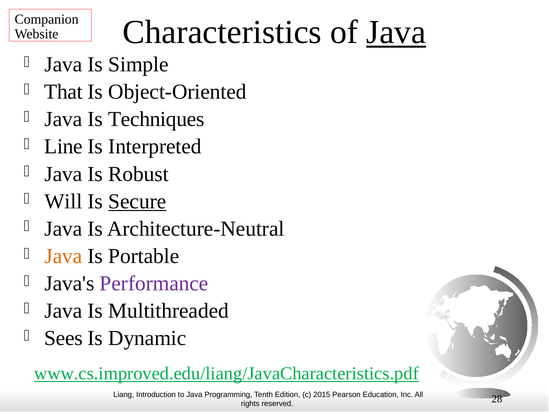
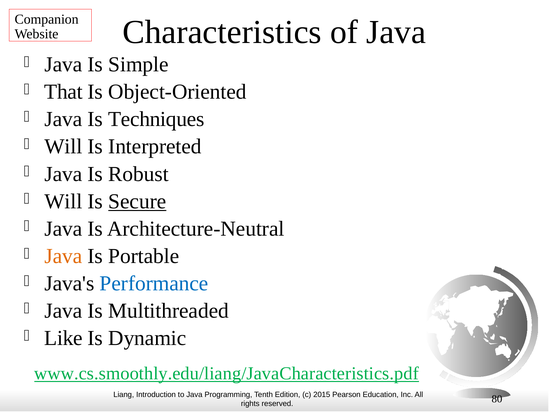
Java underline: present -> none (396, 32)
Line: Line -> Will (63, 147)
Performance colour: purple -> blue (154, 283)
Sees: Sees -> Like (63, 338)
www.cs.improved.edu/liang/JavaCharacteristics.pdf: www.cs.improved.edu/liang/JavaCharacteristics.pdf -> www.cs.smoothly.edu/liang/JavaCharacteristics.pdf (226, 373)
28: 28 -> 80 (497, 399)
